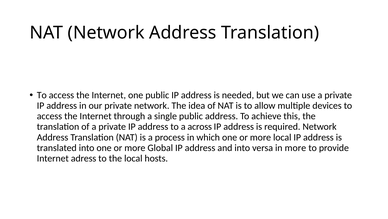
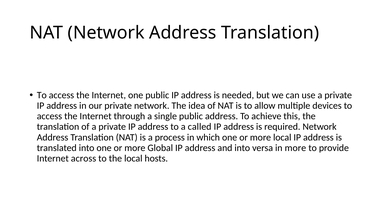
across: across -> called (200, 126)
adress: adress -> across (84, 158)
